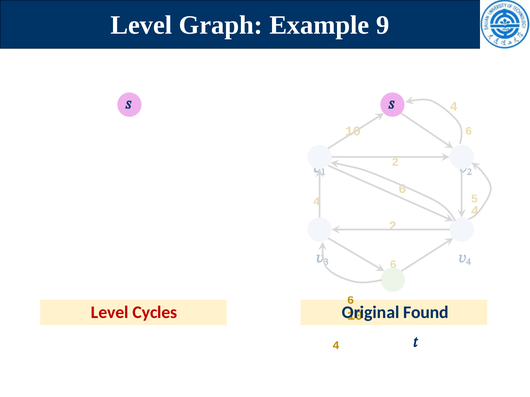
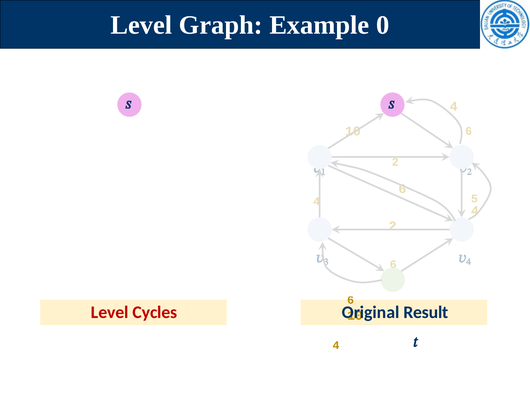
9: 9 -> 0 (383, 25)
Found: Found -> Result (426, 313)
